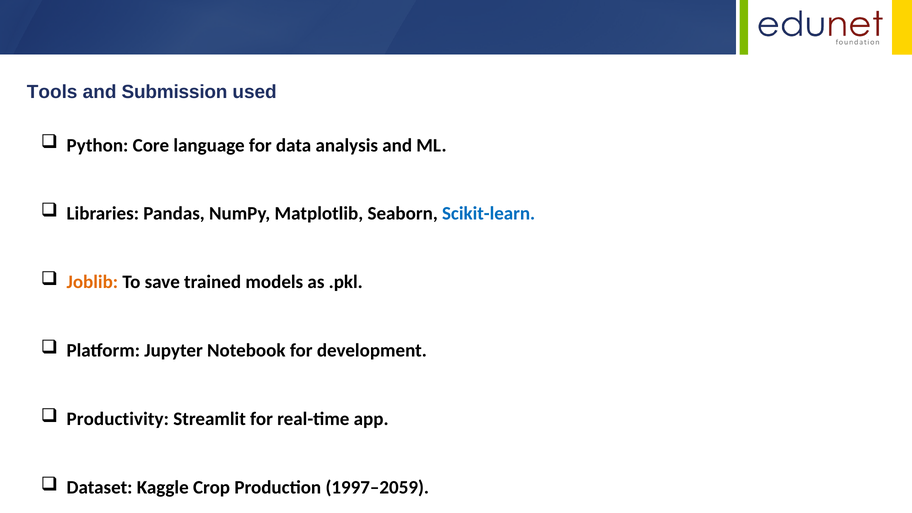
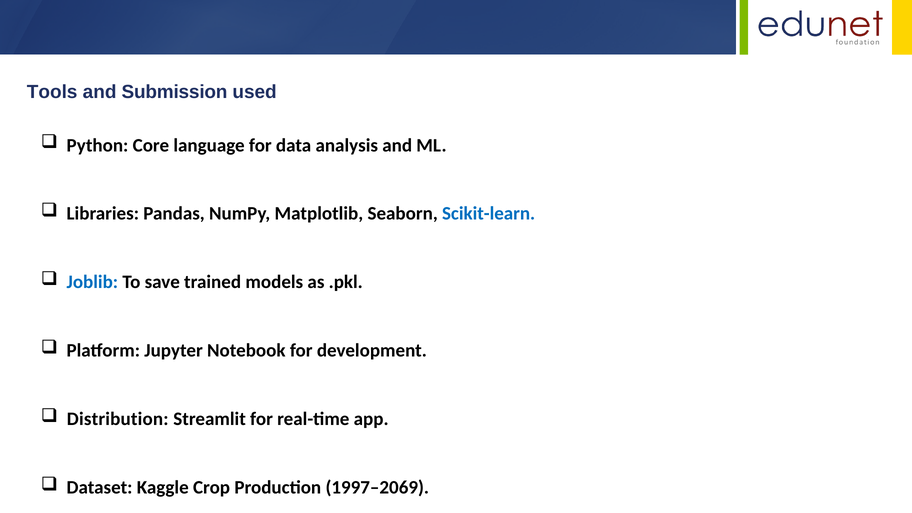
Joblib colour: orange -> blue (92, 282)
Productivity: Productivity -> Distribution (118, 419)
1997–2059: 1997–2059 -> 1997–2069 (377, 487)
